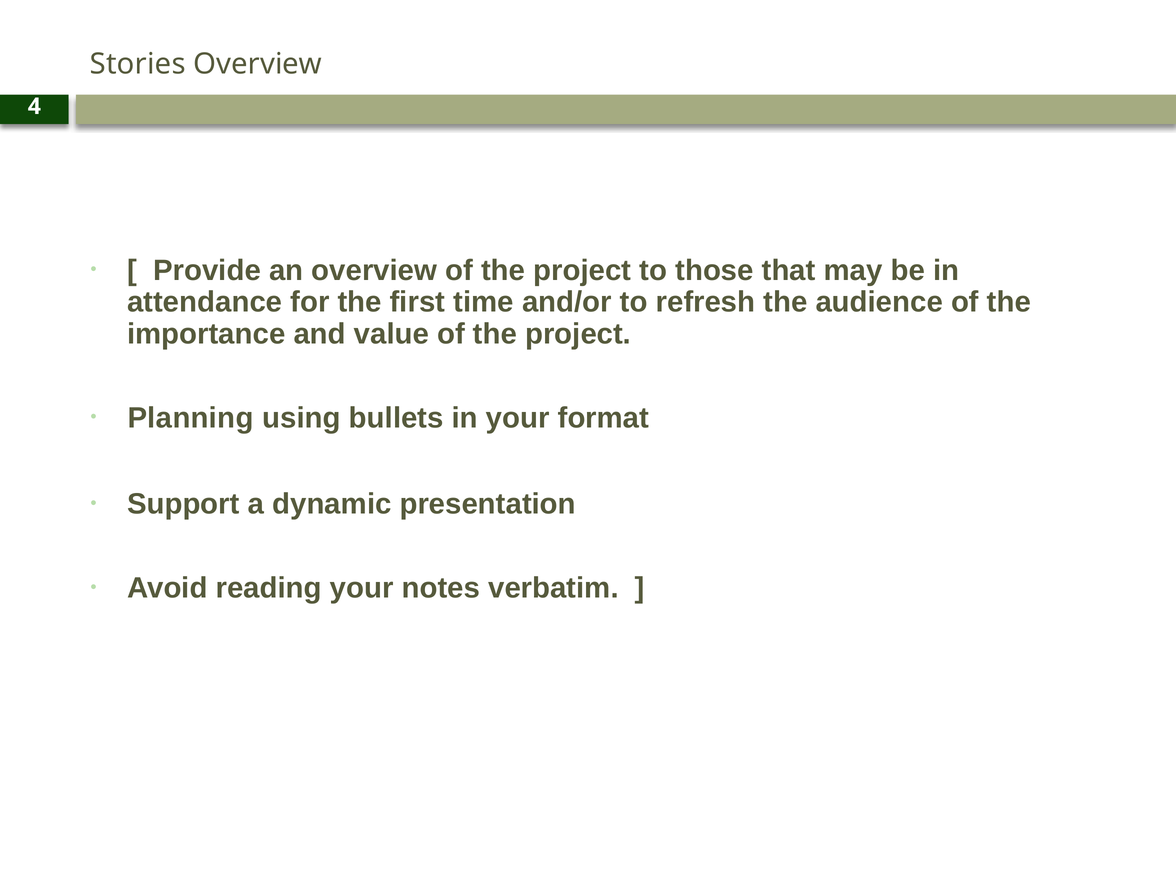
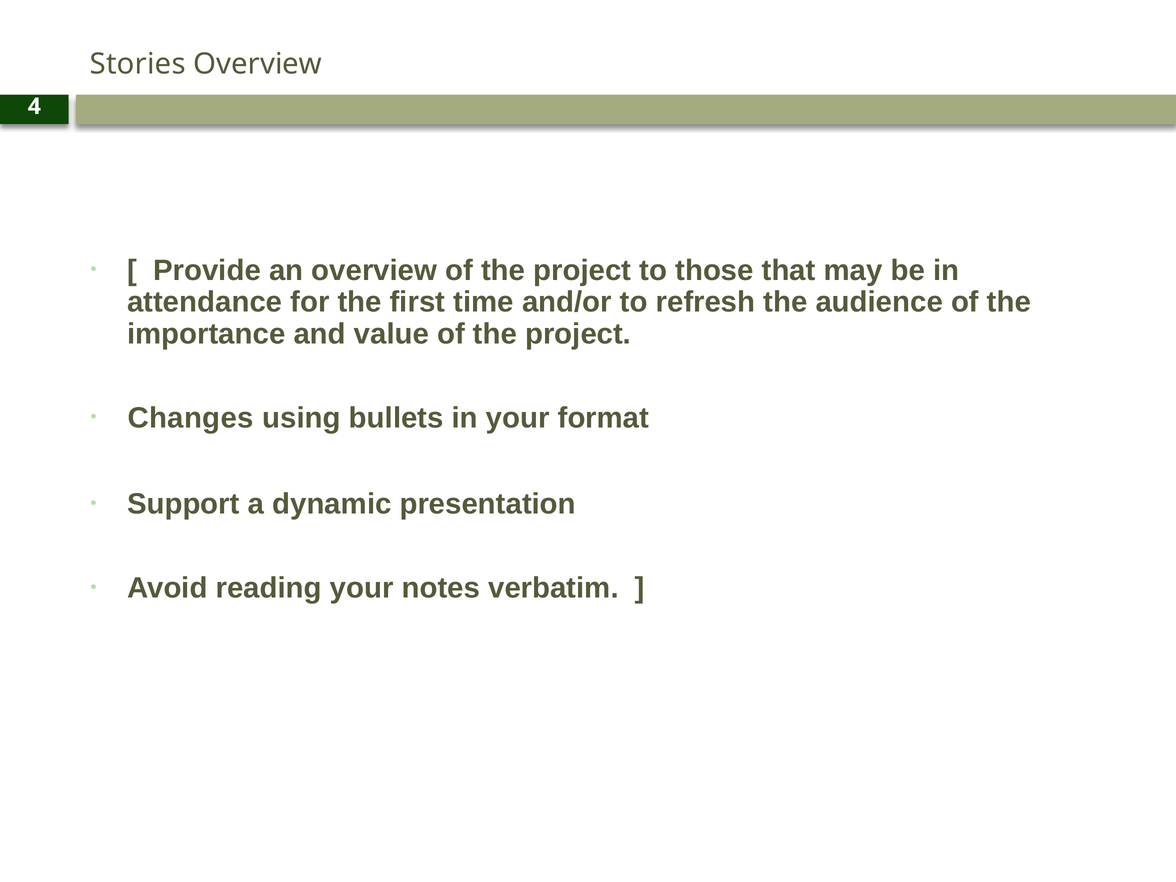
Planning: Planning -> Changes (191, 418)
